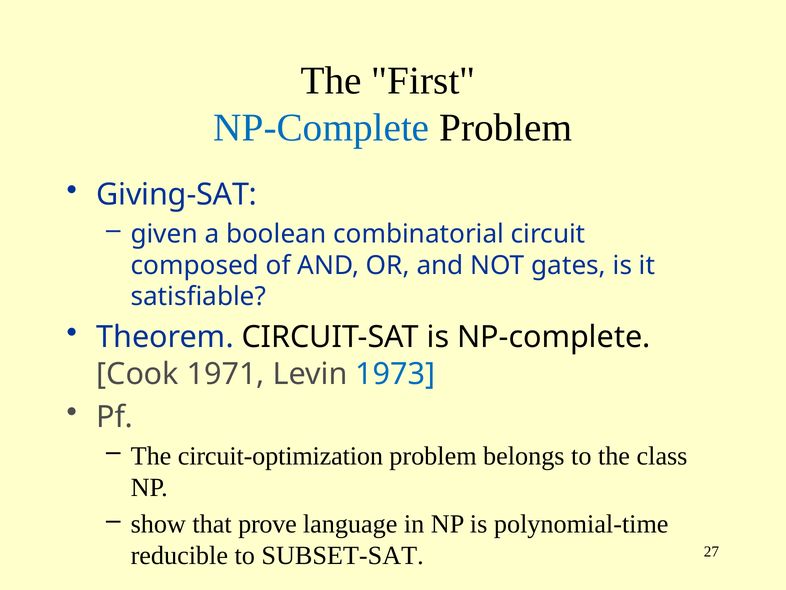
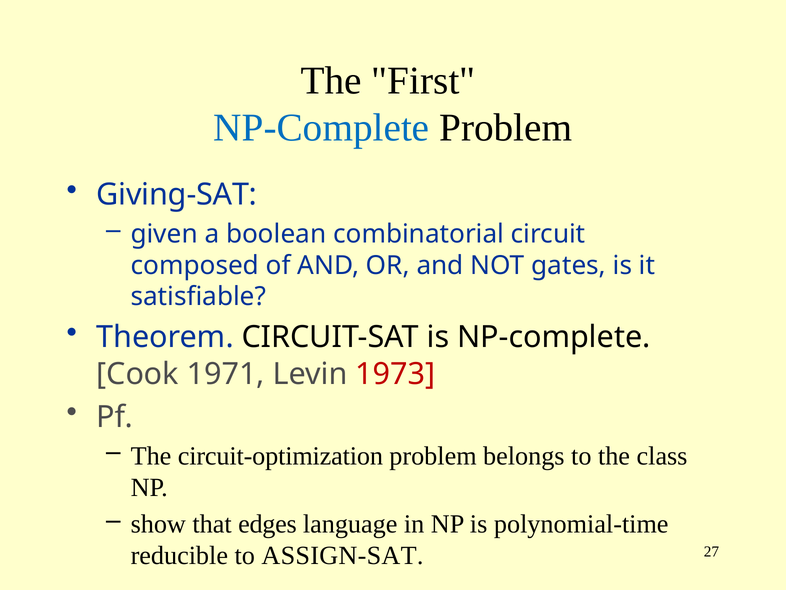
1973 colour: blue -> red (395, 374)
prove: prove -> edges (267, 524)
SUBSET-SAT: SUBSET-SAT -> ASSIGN-SAT (342, 555)
